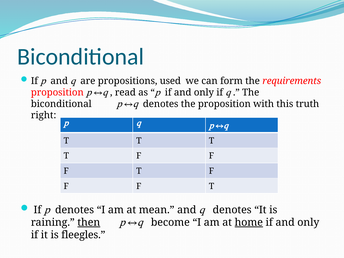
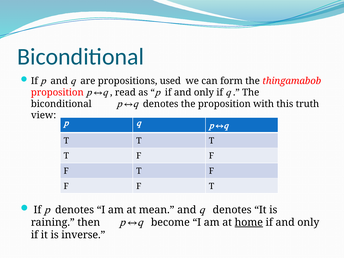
requirements: requirements -> thingamabob (292, 81)
right: right -> view (44, 115)
then underline: present -> none (89, 222)
fleegles: fleegles -> inverse (83, 235)
